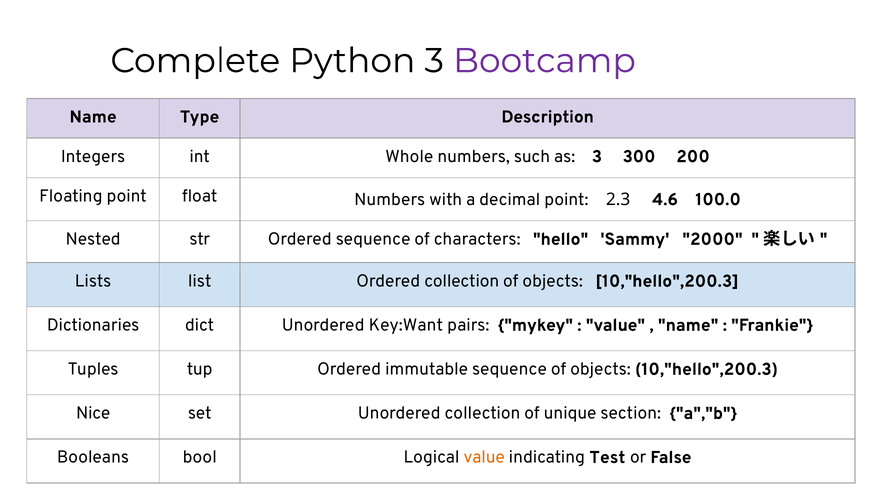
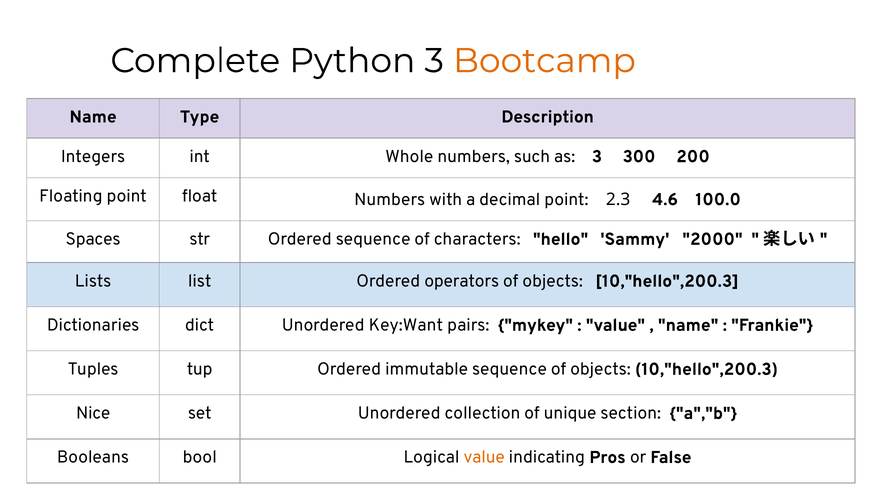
Bootcamp colour: purple -> orange (544, 61)
Nested: Nested -> Spaces (93, 239)
Ordered collection: collection -> operators (462, 281)
Test: Test -> Pros (608, 458)
